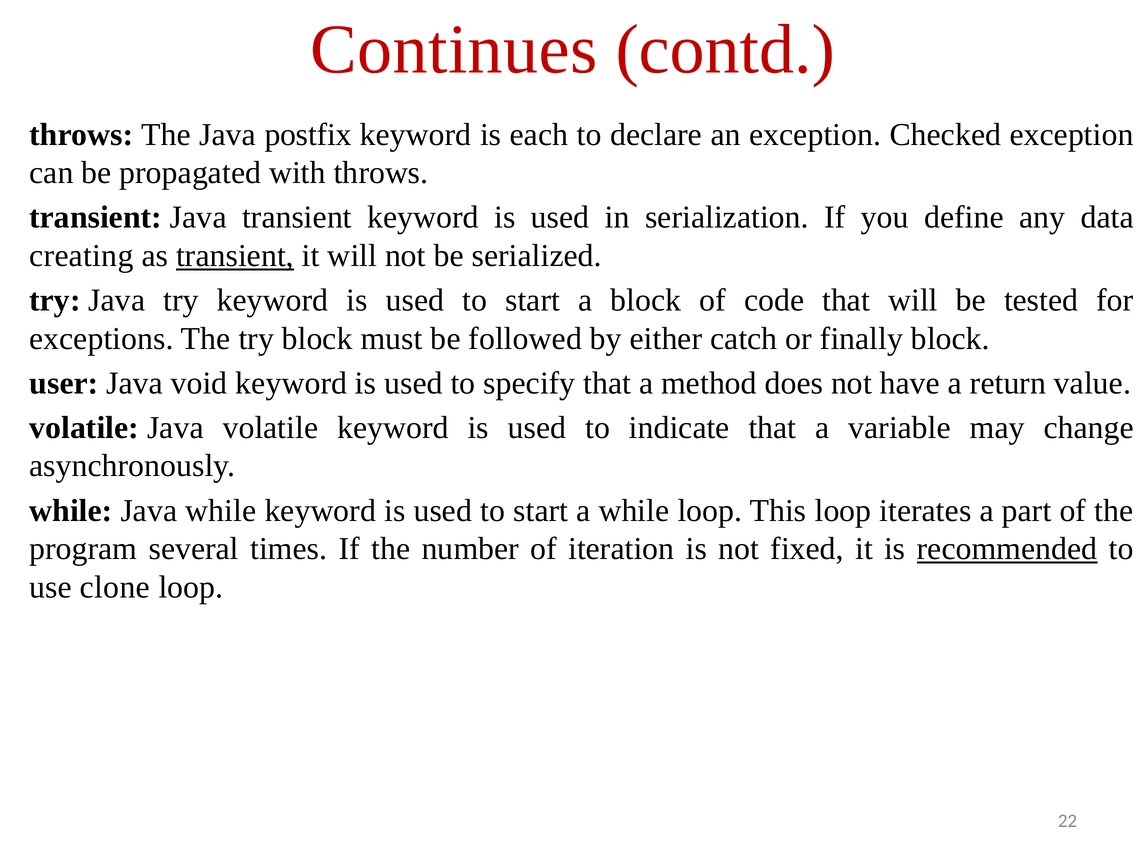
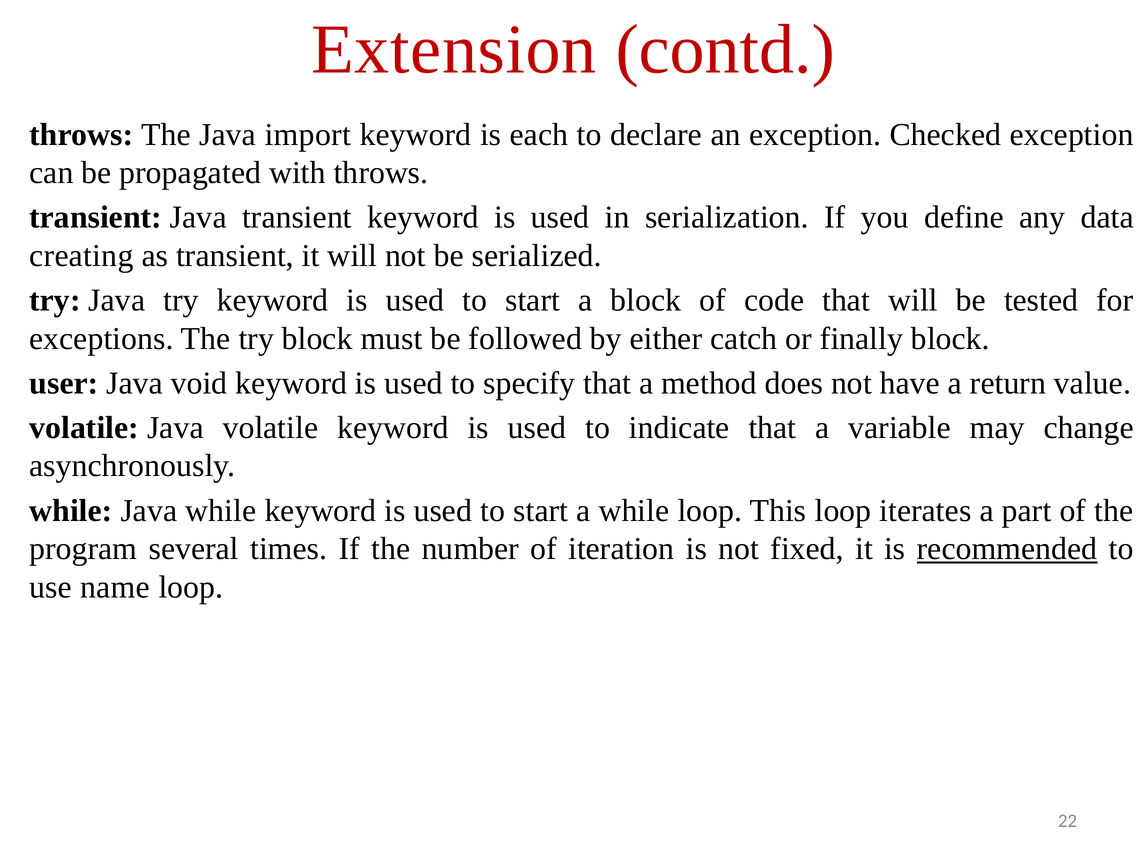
Continues: Continues -> Extension (454, 50)
postfix: postfix -> import (308, 134)
transient underline: present -> none (235, 256)
clone: clone -> name (115, 587)
